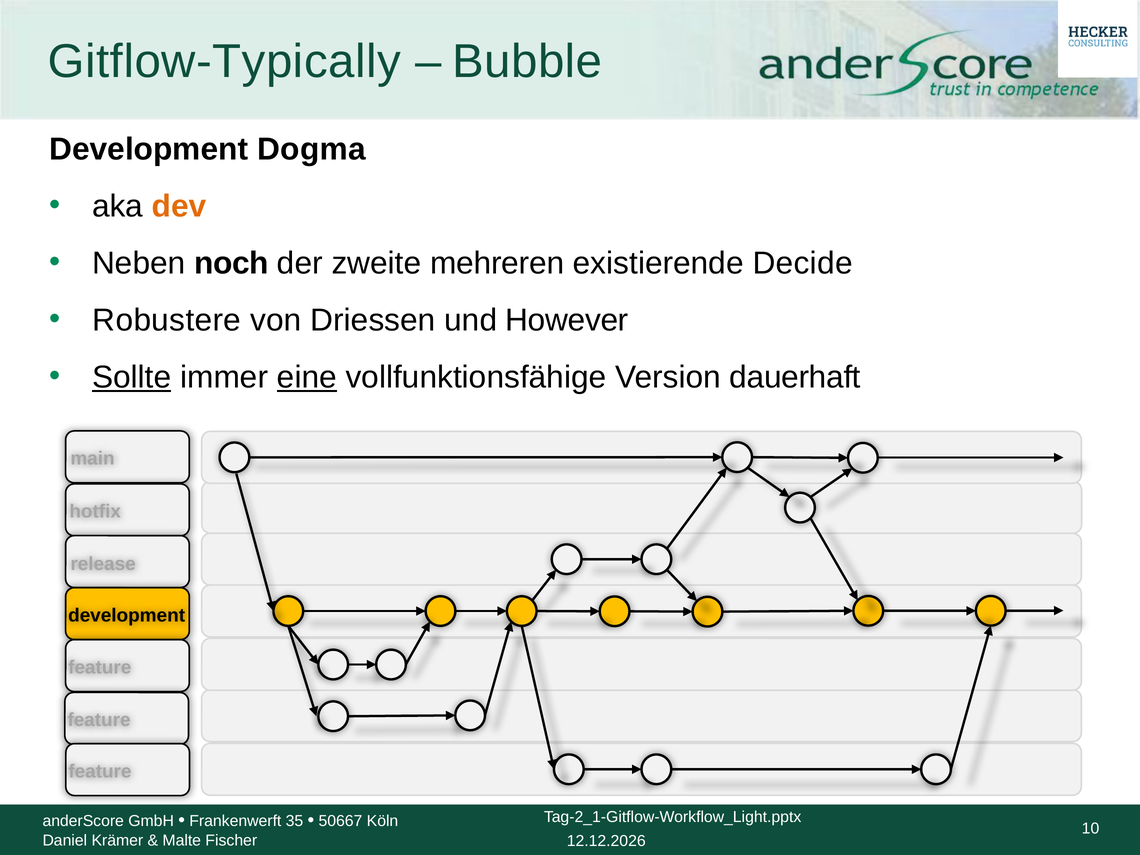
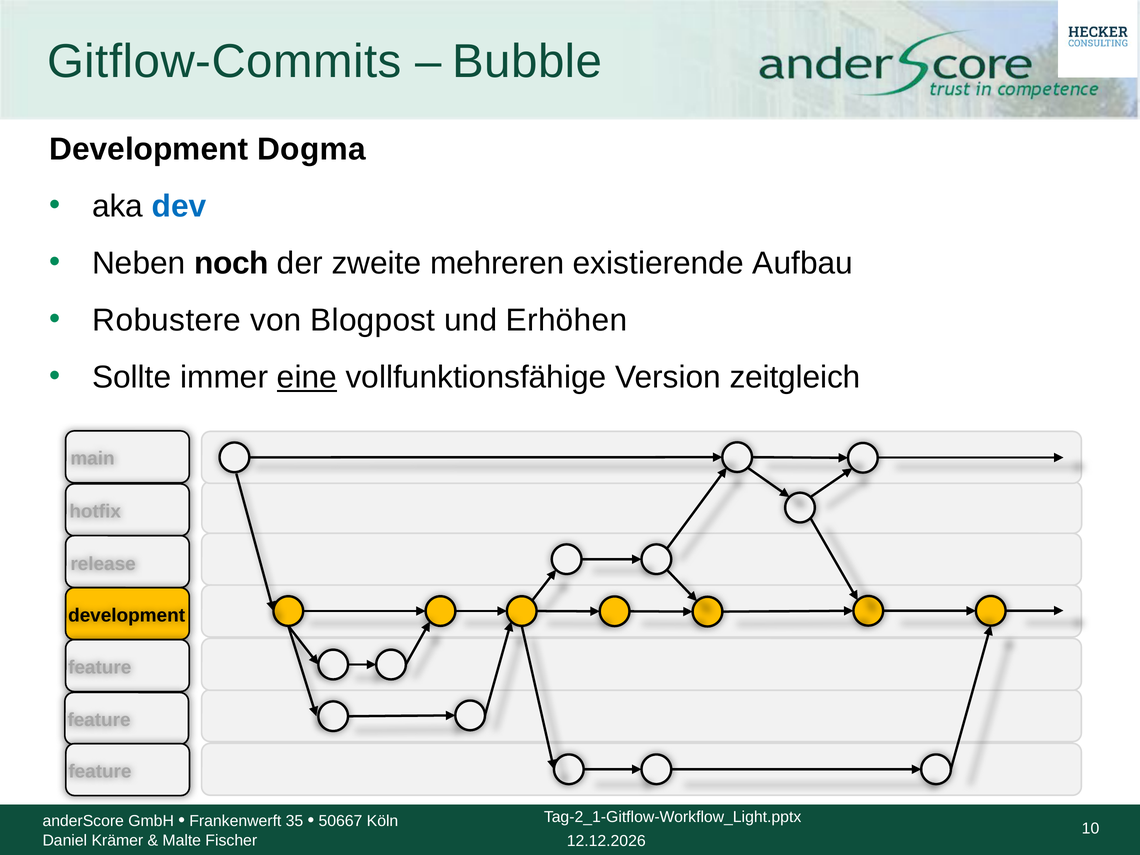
Gitflow-Typically: Gitflow-Typically -> Gitflow-Commits (224, 62)
dev colour: orange -> blue (179, 206)
Decide: Decide -> Aufbau (803, 263)
Driessen: Driessen -> Blogpost (373, 320)
However: However -> Erhöhen (567, 320)
Sollte underline: present -> none (132, 377)
dauerhaft: dauerhaft -> zeitgleich (795, 377)
